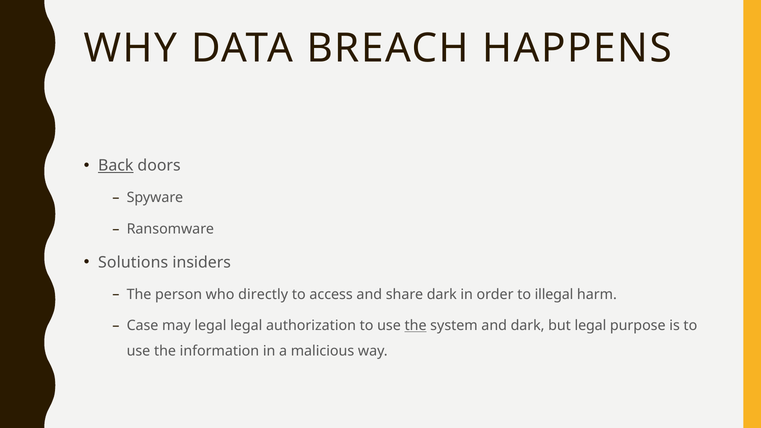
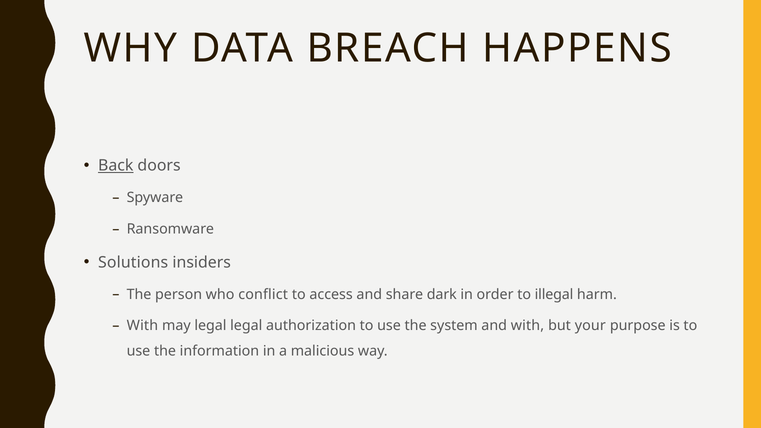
directly: directly -> conflict (263, 294)
Case: Case -> With (142, 326)
the underline: present -> none (416, 326)
and dark: dark -> with (527, 326)
but legal: legal -> your (590, 326)
